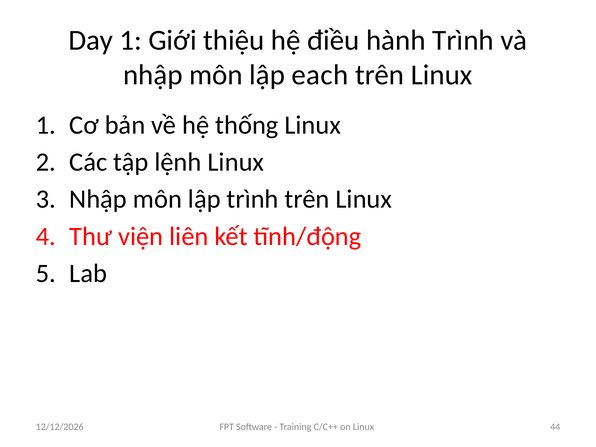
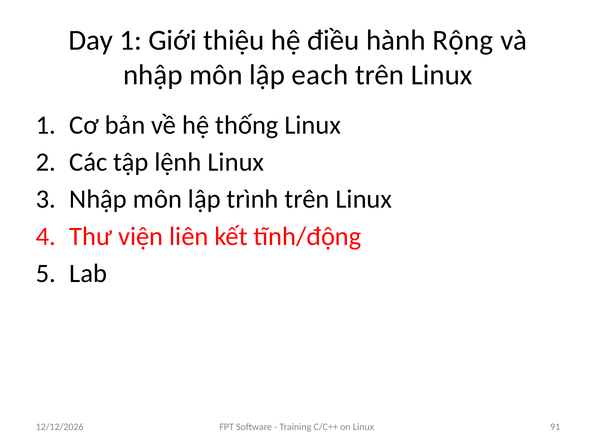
hành Trình: Trình -> Rộng (463, 40)
44: 44 -> 91 (555, 427)
